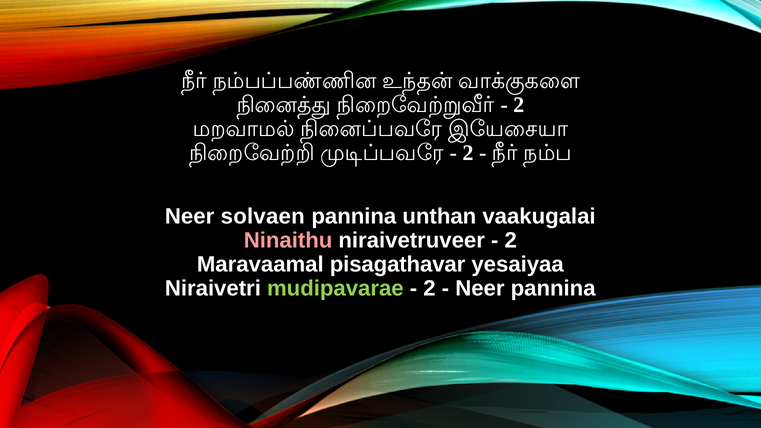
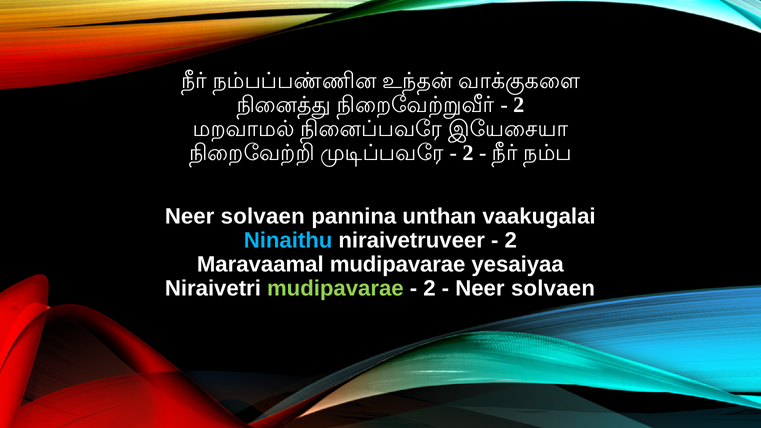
Ninaithu colour: pink -> light blue (288, 240)
Maravaamal pisagathavar: pisagathavar -> mudipavarae (398, 264)
pannina: pannina -> solvaen (553, 288)
